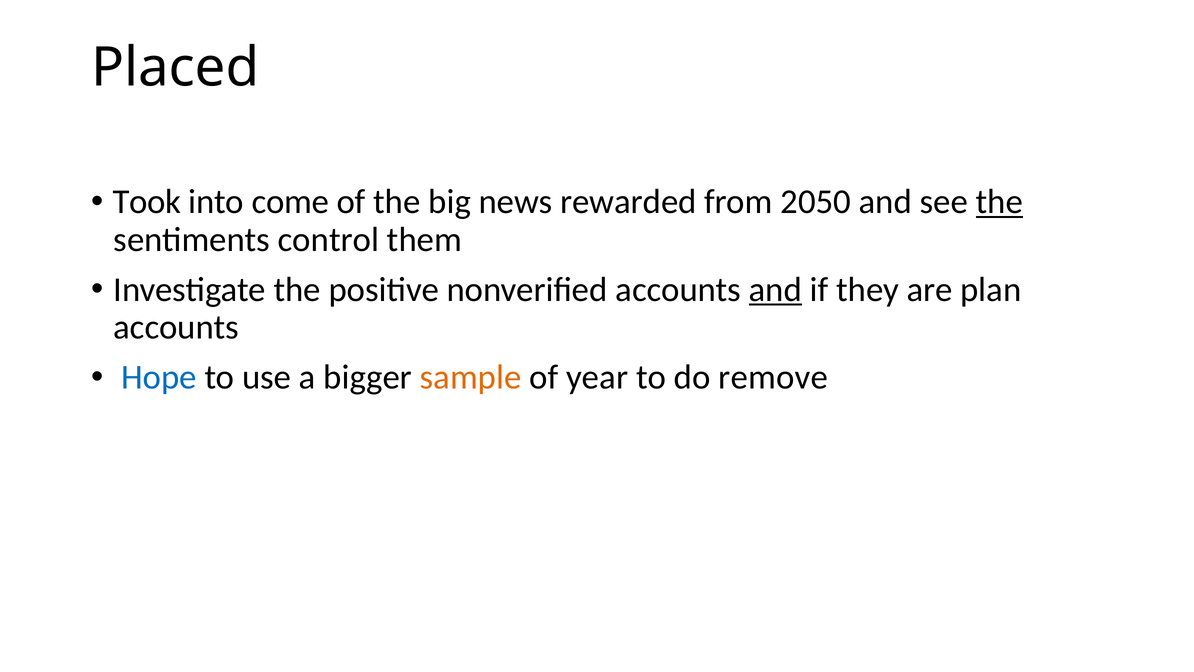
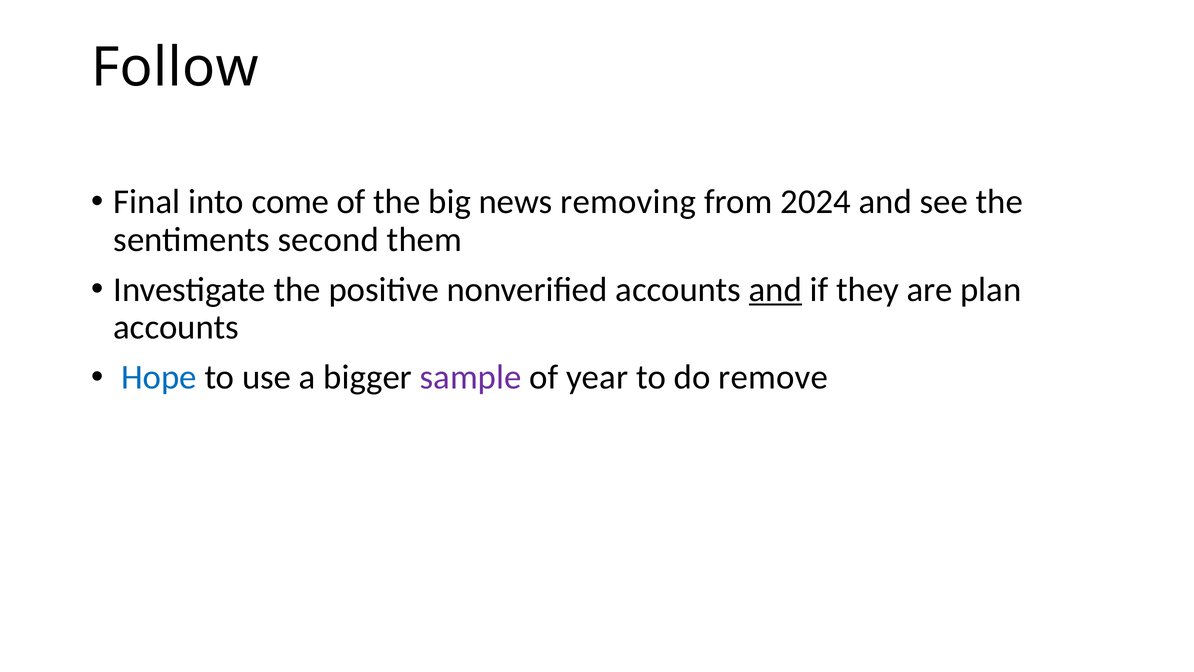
Placed: Placed -> Follow (175, 67)
Took: Took -> Final (147, 202)
rewarded: rewarded -> removing (628, 202)
2050: 2050 -> 2024 (816, 202)
the underline: present -> none (999, 202)
control: control -> second (328, 239)
sample colour: orange -> purple (471, 377)
